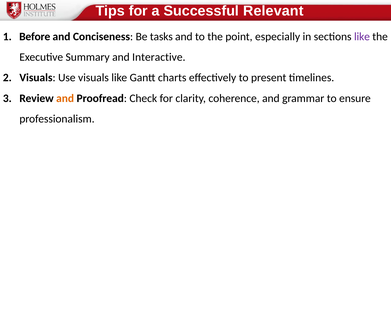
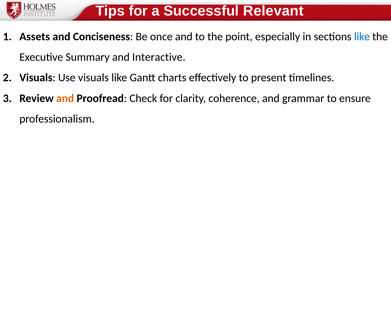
Before: Before -> Assets (35, 37)
tasks: tasks -> once (161, 37)
like colour: purple -> blue (362, 37)
